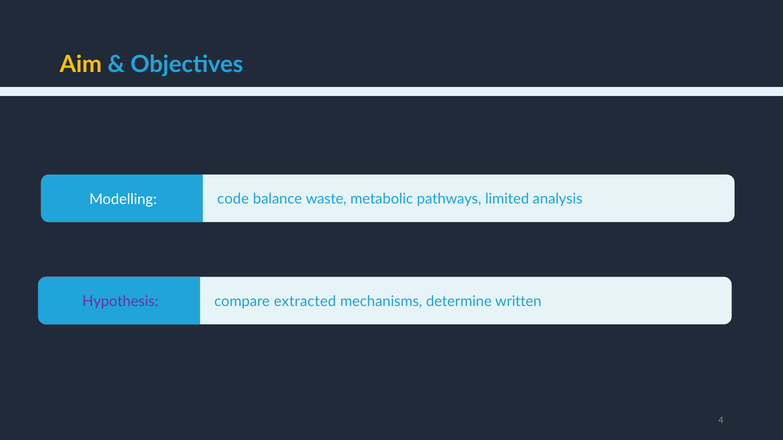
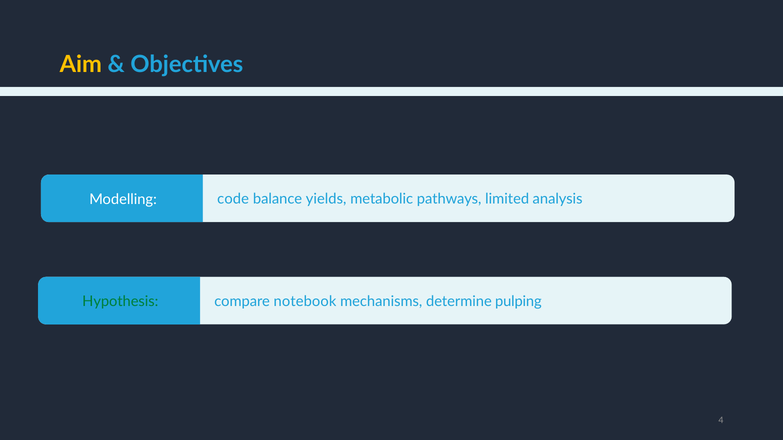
waste: waste -> yields (326, 199)
Hypothesis colour: purple -> green (120, 302)
extracted: extracted -> notebook (305, 302)
written: written -> pulping (518, 302)
